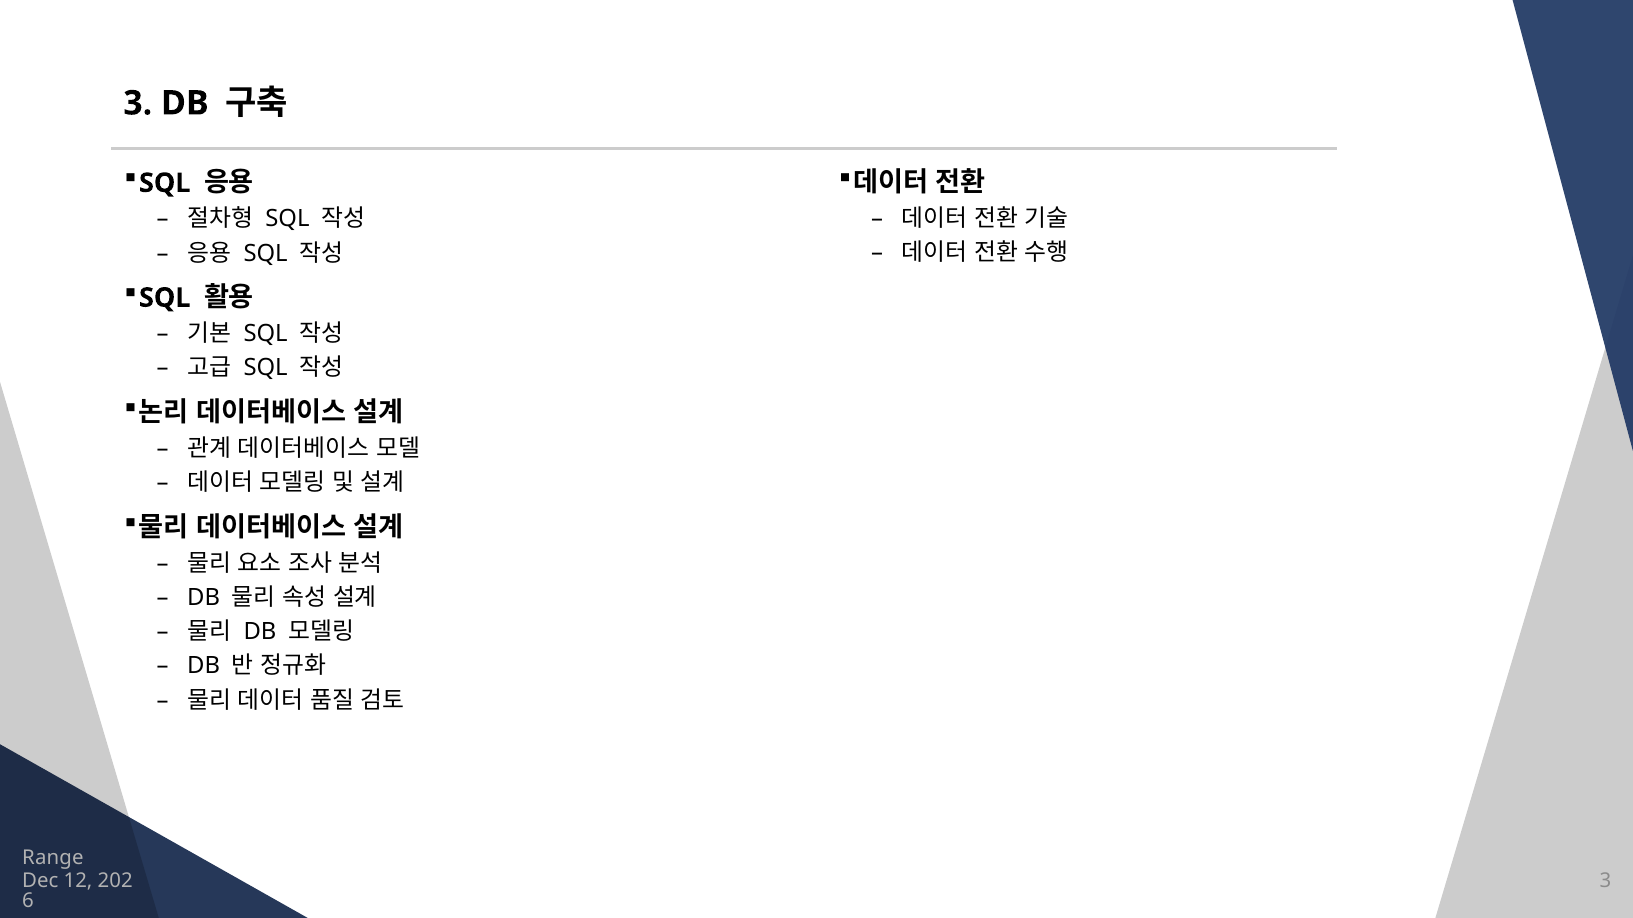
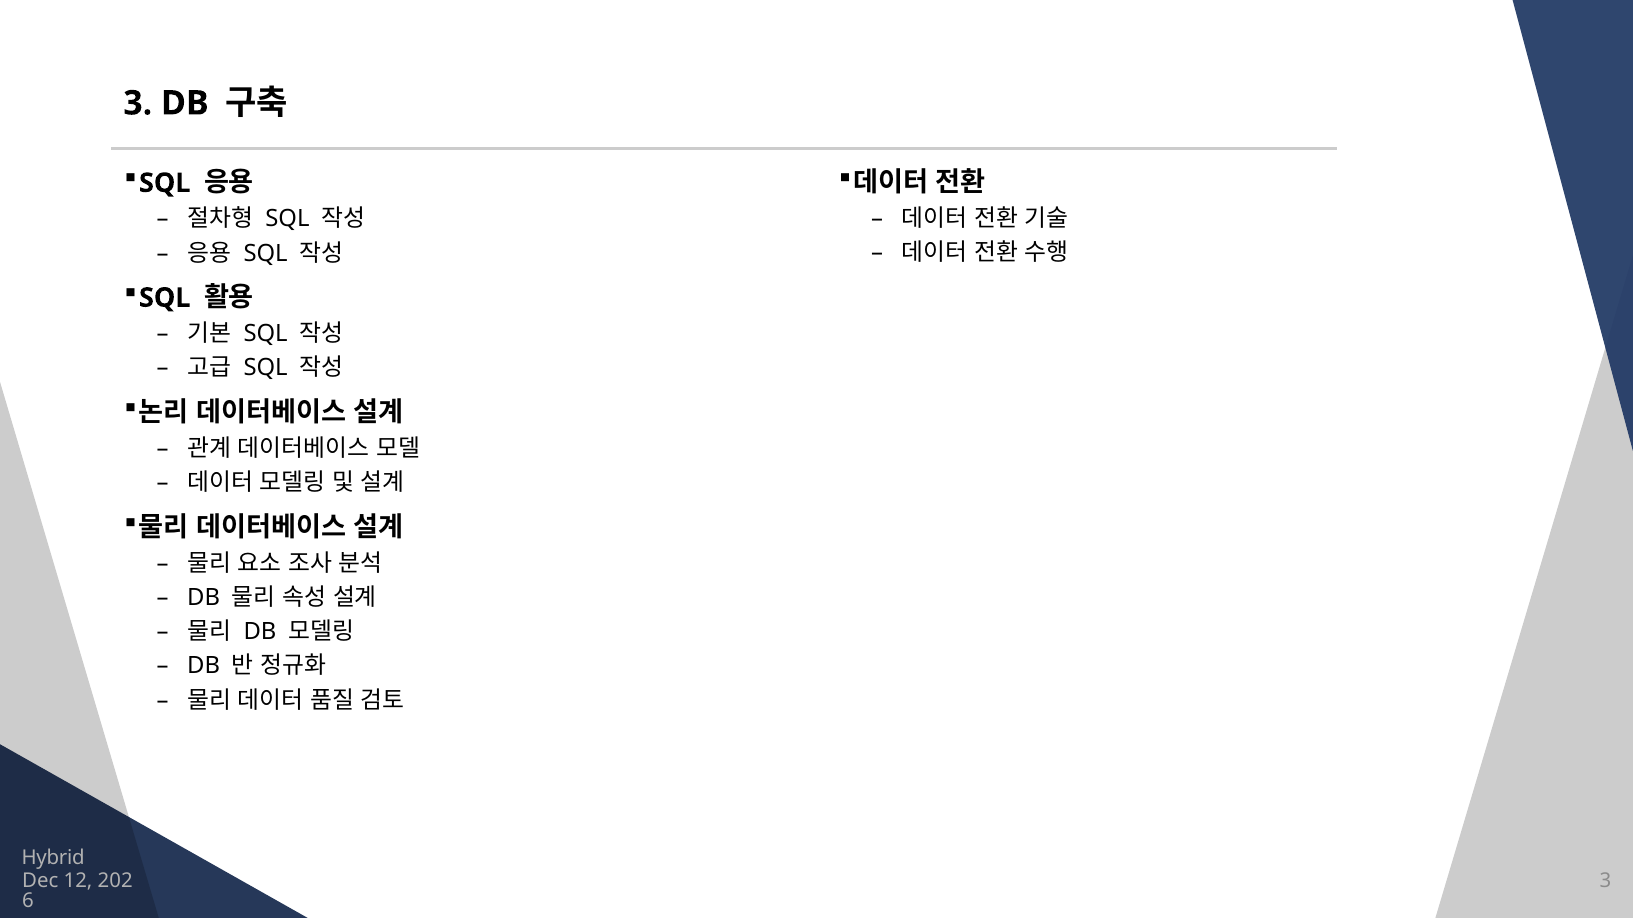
Range: Range -> Hybrid (53, 859)
